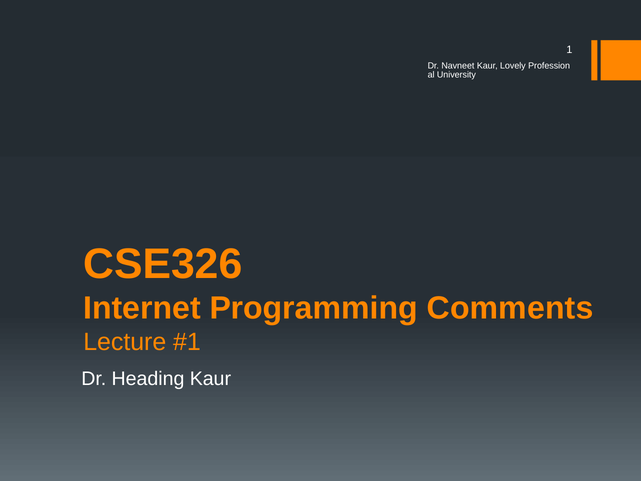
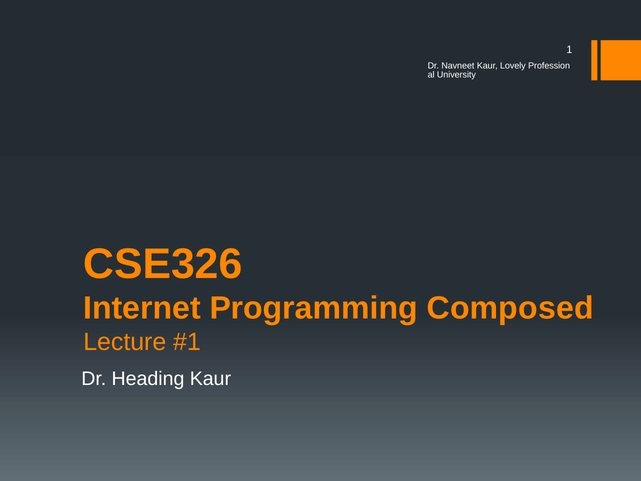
Comments: Comments -> Composed (510, 308)
